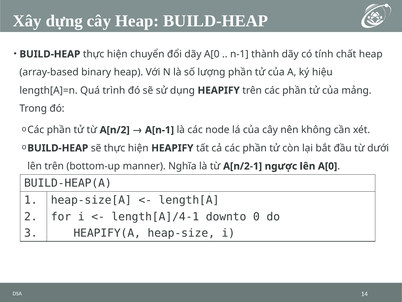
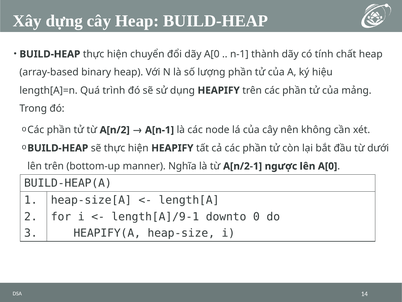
length[A]/4-1: length[A]/4-1 -> length[A]/9-1 (155, 216)
